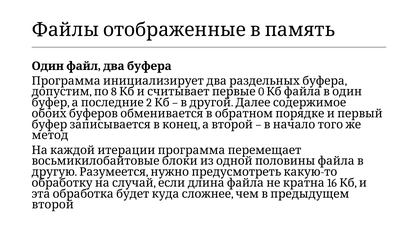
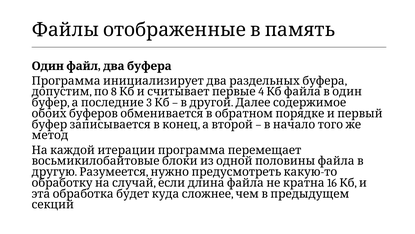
0: 0 -> 4 (261, 92)
2: 2 -> 3 (149, 102)
второй: второй -> секций (53, 204)
